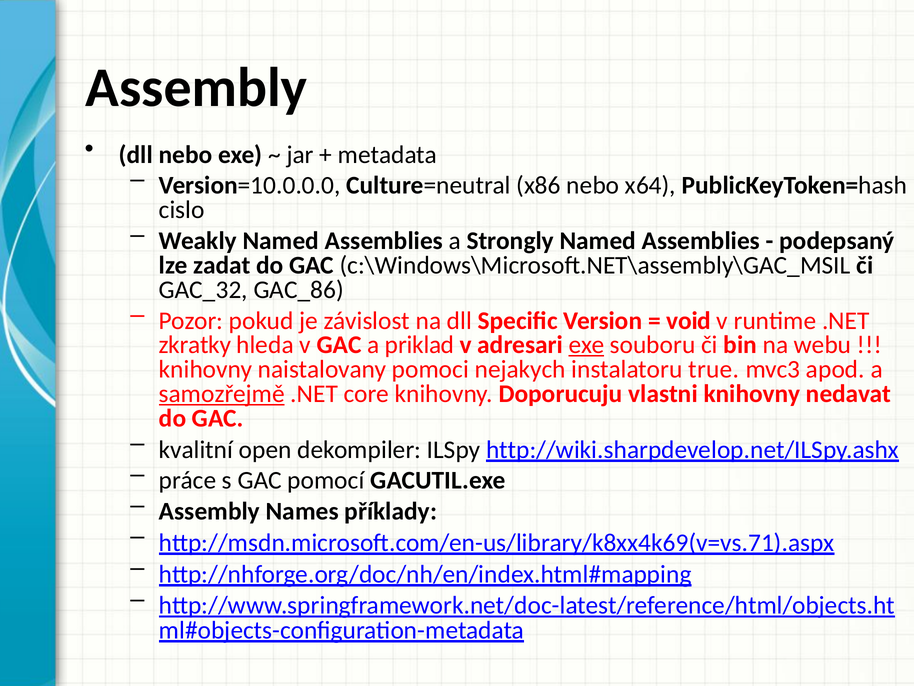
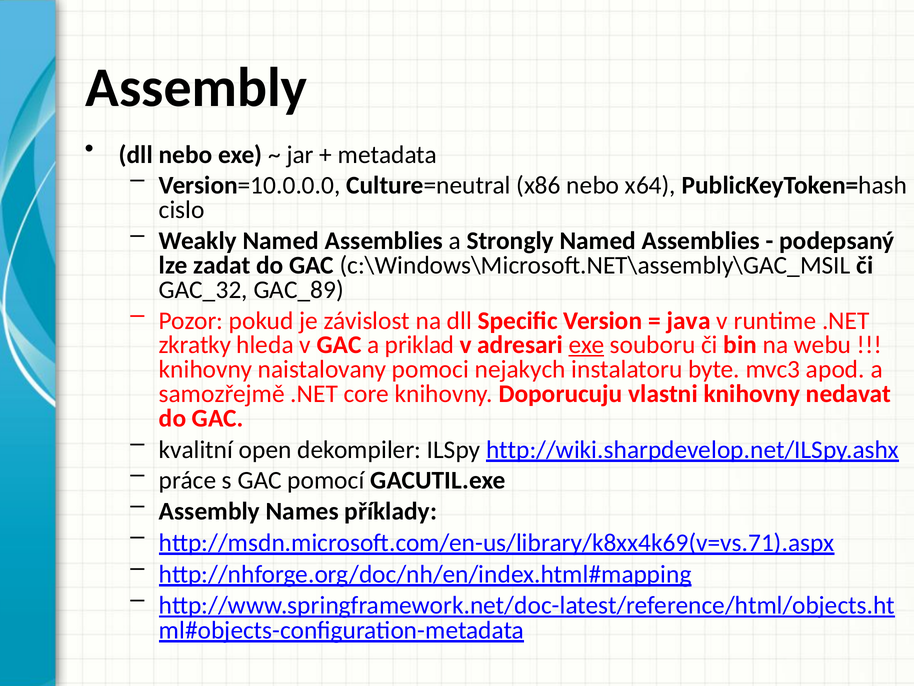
GAC_86: GAC_86 -> GAC_89 (299, 290)
void: void -> java (689, 320)
true: true -> byte (714, 369)
samozřejmě underline: present -> none (222, 394)
